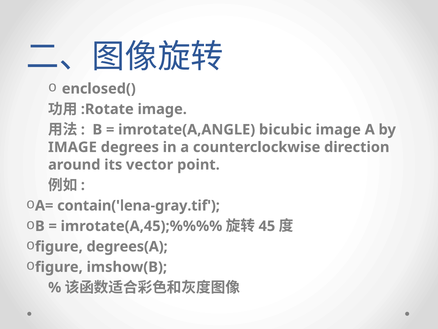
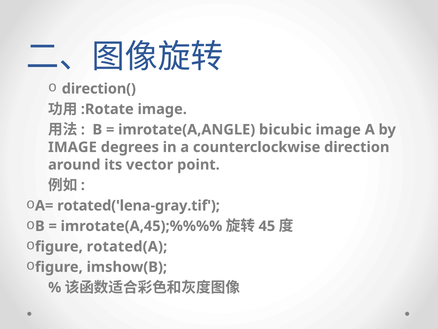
enclosed(: enclosed( -> direction( (99, 89)
contain('lena-gray.tif: contain('lena-gray.tif -> rotated('lena-gray.tif (139, 205)
degrees(A: degrees(A -> rotated(A (127, 246)
